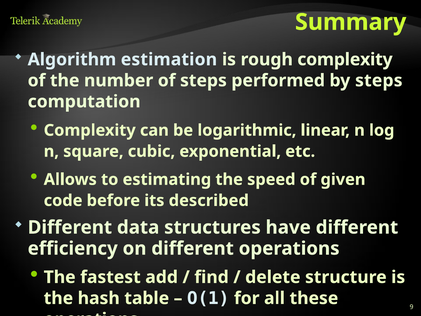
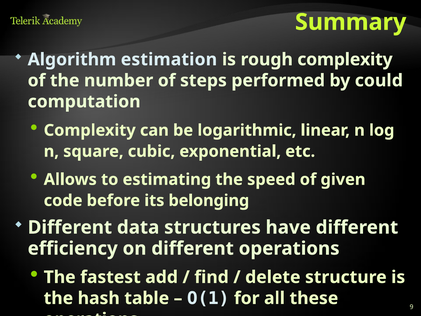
by steps: steps -> could (379, 80)
described: described -> belonging (209, 200)
